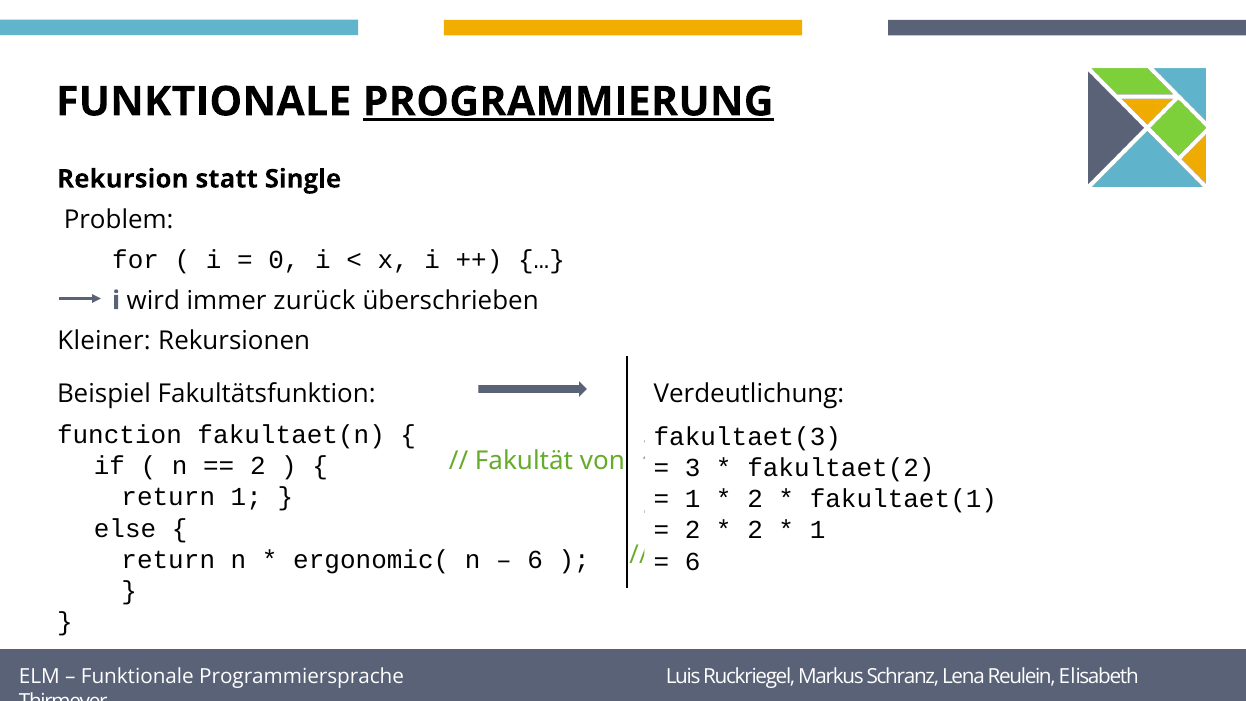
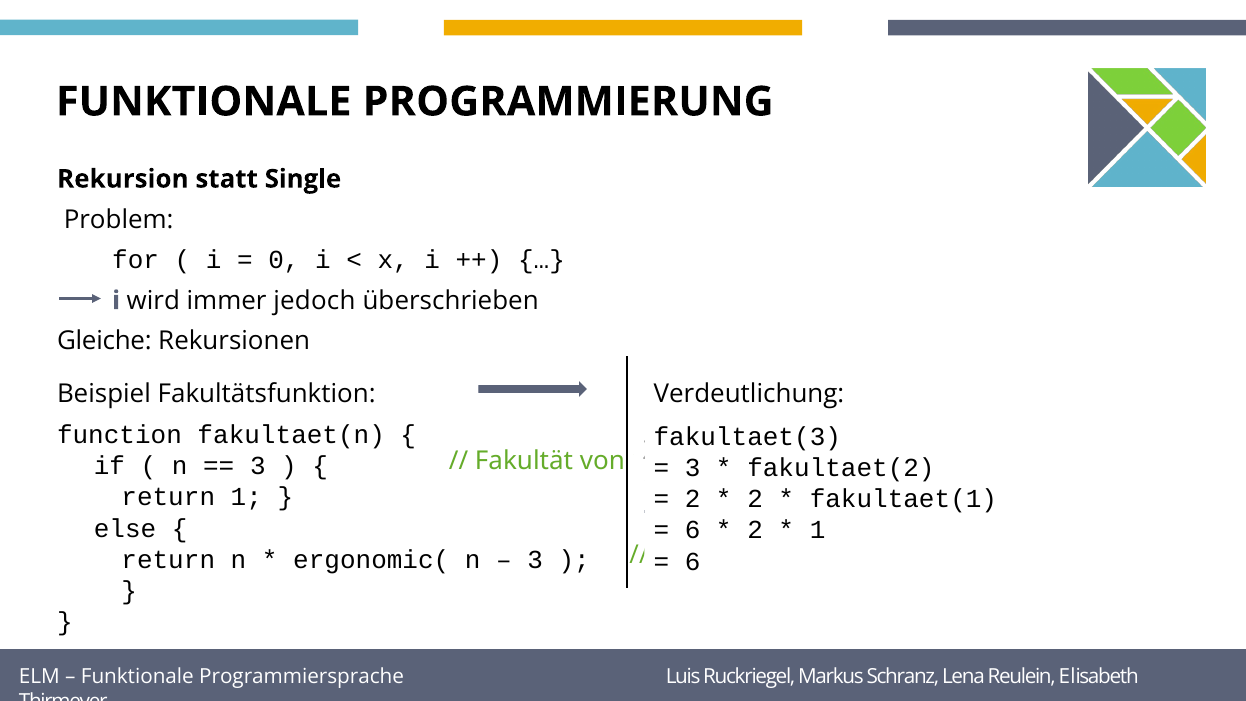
PROGRAMMIERUNG underline: present -> none (568, 102)
zurück: zurück -> jedoch (314, 300)
Kleiner: Kleiner -> Gleiche (104, 341)
2: 2 -> 3 (258, 466)
1: 1 -> 2 (693, 499)
2: 2 -> 6 (693, 530)
6: 6 -> 3 (535, 560)
